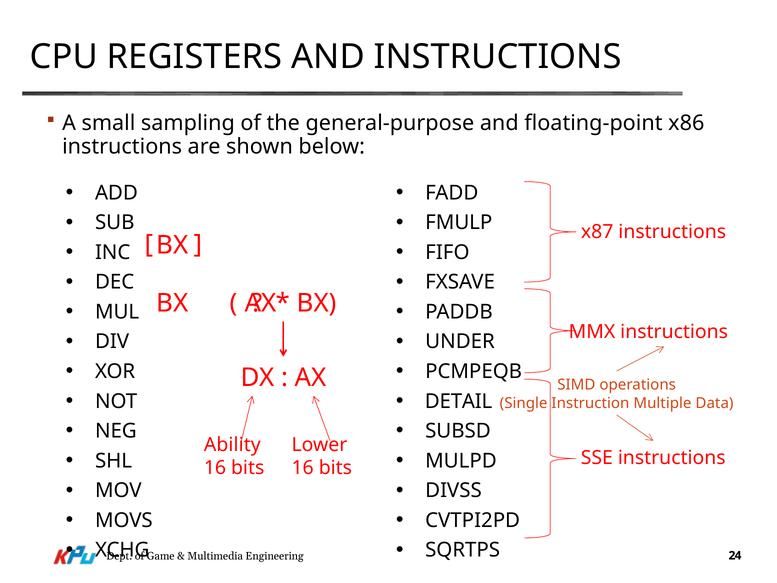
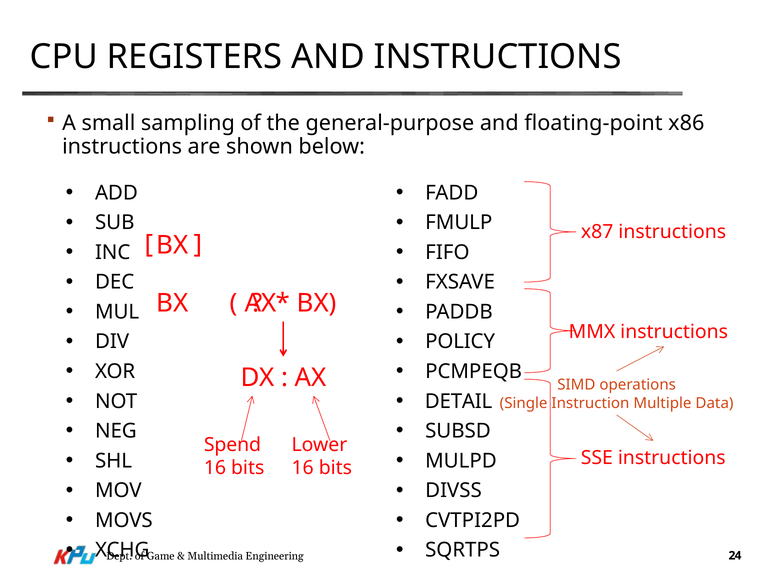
UNDER: UNDER -> POLICY (460, 342)
Ability: Ability -> Spend (232, 444)
